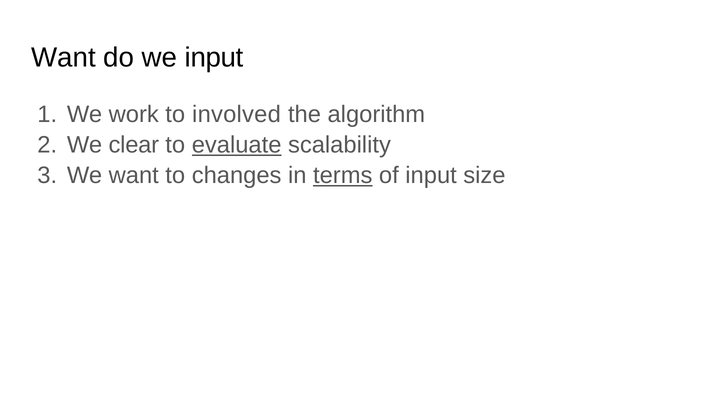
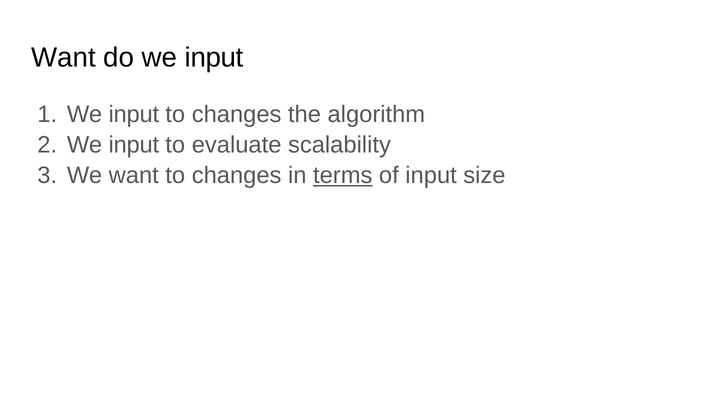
work: work -> input (134, 114)
involved: involved -> changes (237, 114)
clear: clear -> input (134, 145)
evaluate underline: present -> none (237, 145)
